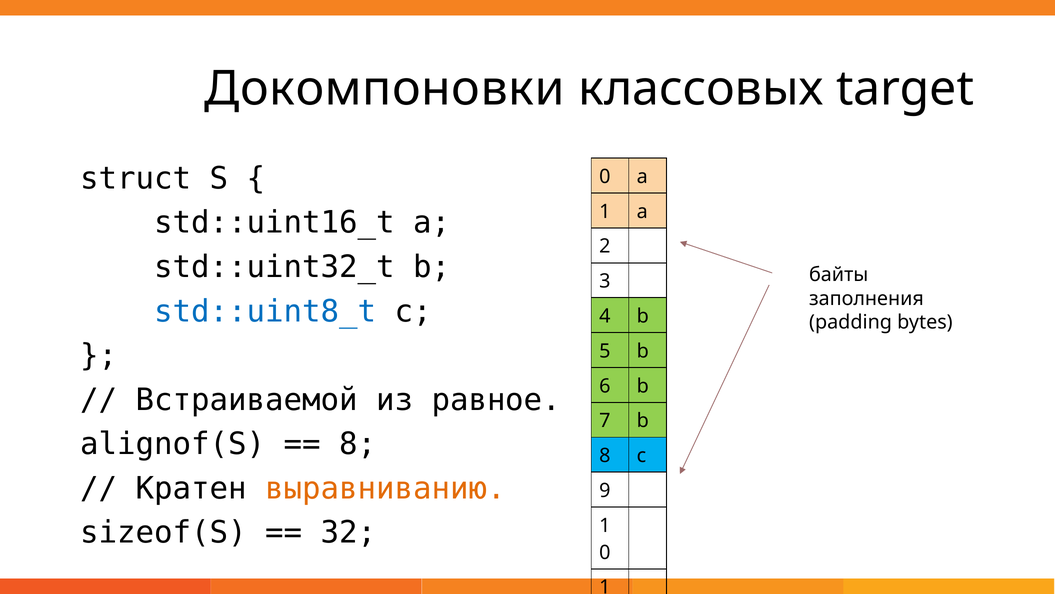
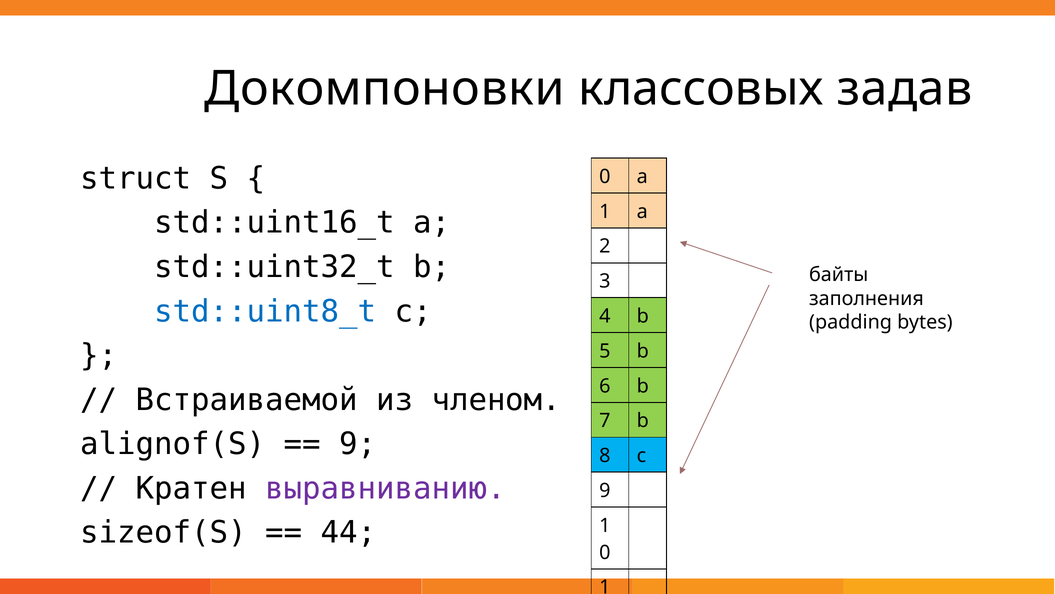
target: target -> задав (905, 89)
равное: равное -> членом (496, 400)
8: 8 -> 9 (358, 444)
выравниванию colour: orange -> purple (385, 488)
32: 32 -> 44 (348, 532)
